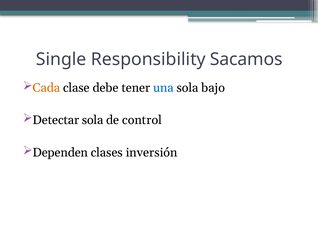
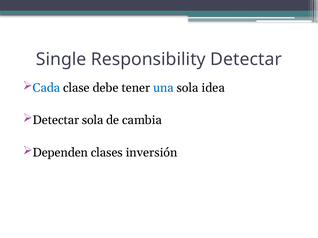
Responsibility Sacamos: Sacamos -> Detectar (246, 60)
Cada colour: orange -> blue (46, 88)
bajo: bajo -> idea (213, 88)
control: control -> cambia (142, 120)
